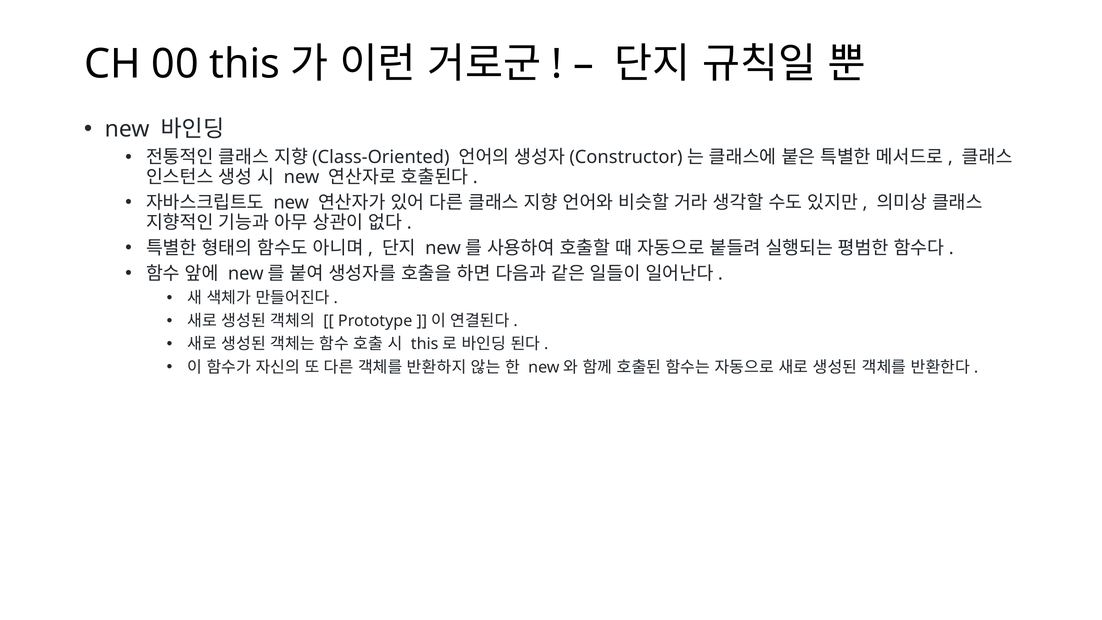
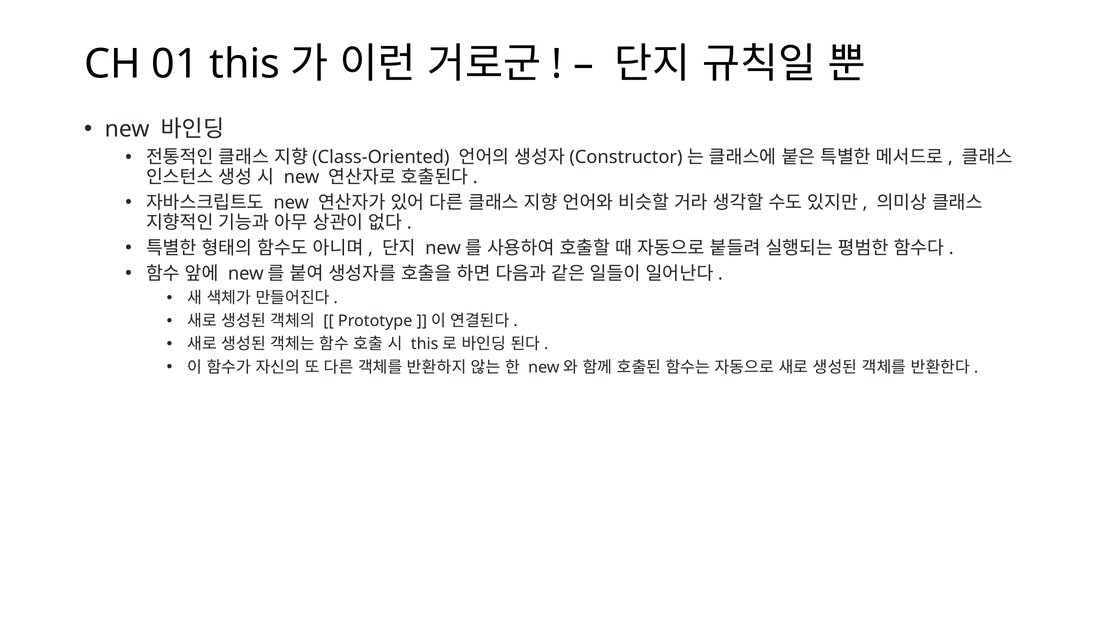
00: 00 -> 01 (175, 64)
